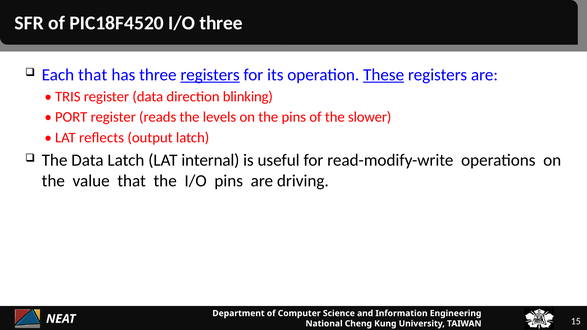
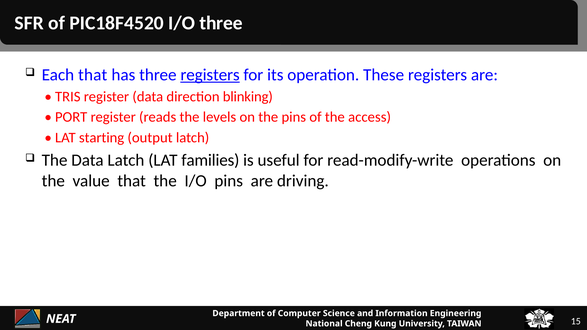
These underline: present -> none (384, 75)
slower: slower -> access (370, 117)
reﬂects: reﬂects -> starting (102, 138)
internal: internal -> families (210, 160)
